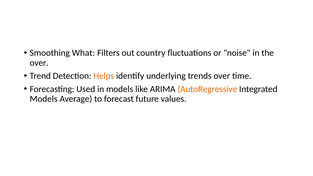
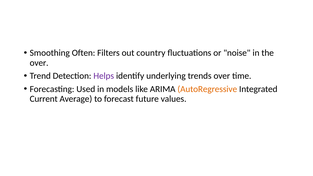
What: What -> Often (84, 53)
Helps colour: orange -> purple (104, 76)
Models: Models -> Current (44, 99)
